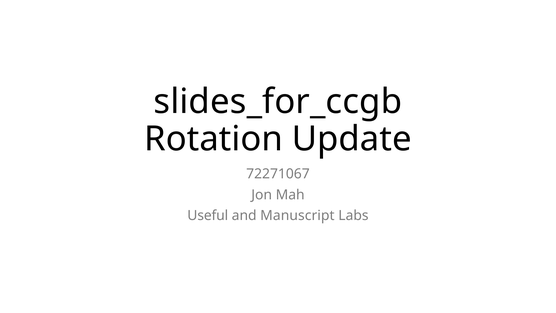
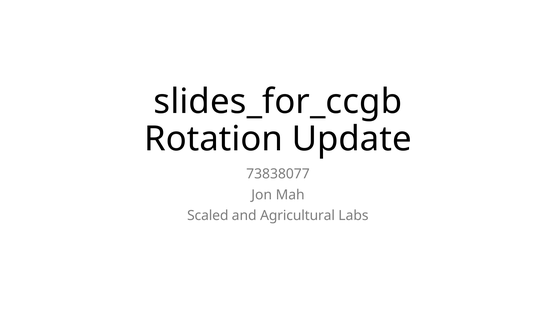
72271067: 72271067 -> 73838077 (278, 174)
Useful: Useful -> Scaled (208, 215)
Manuscript: Manuscript -> Agricultural (298, 215)
